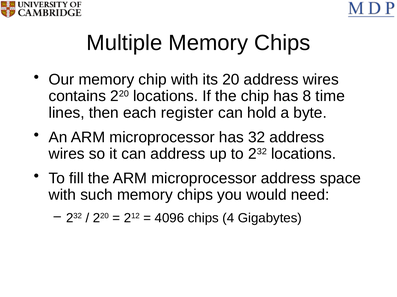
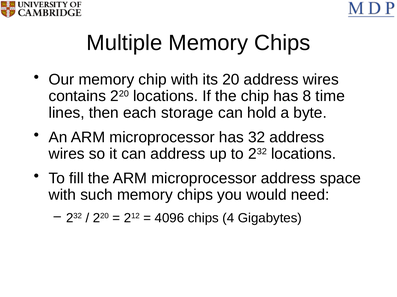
register: register -> storage (187, 113)
